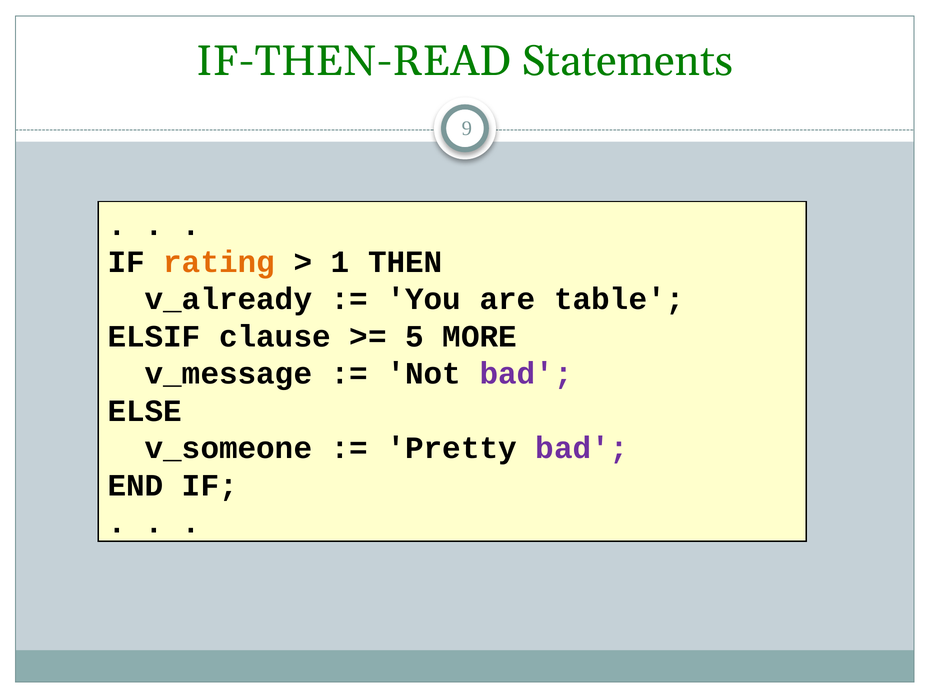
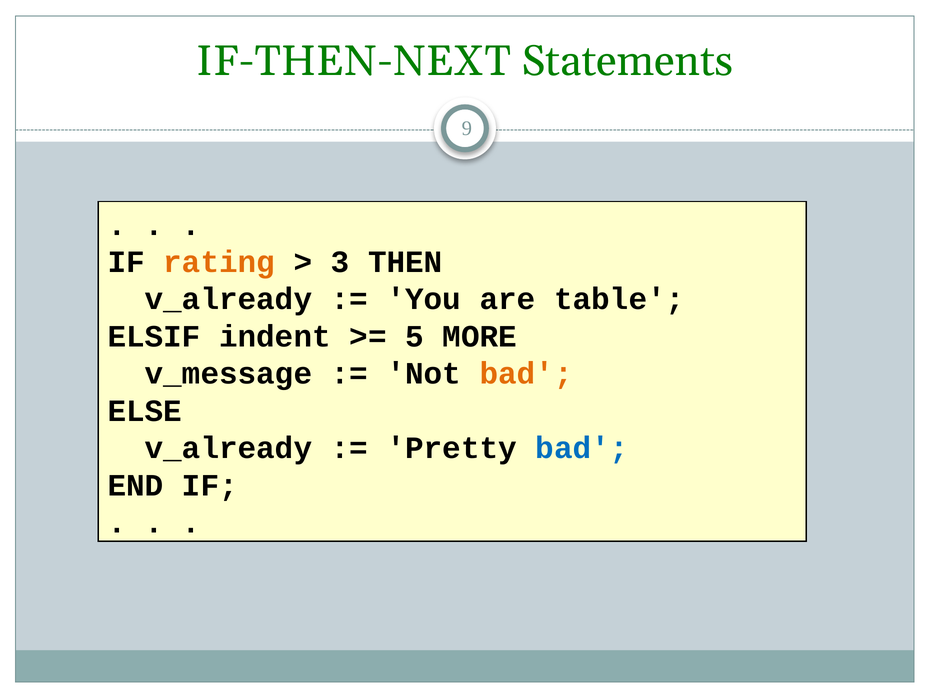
IF-THEN-READ: IF-THEN-READ -> IF-THEN-NEXT (354, 61)
1: 1 -> 3 (340, 262)
clause: clause -> indent (275, 336)
bad colour: purple -> orange (526, 373)
v_someone: v_someone -> v_already (228, 448)
bad colour: purple -> blue (582, 448)
